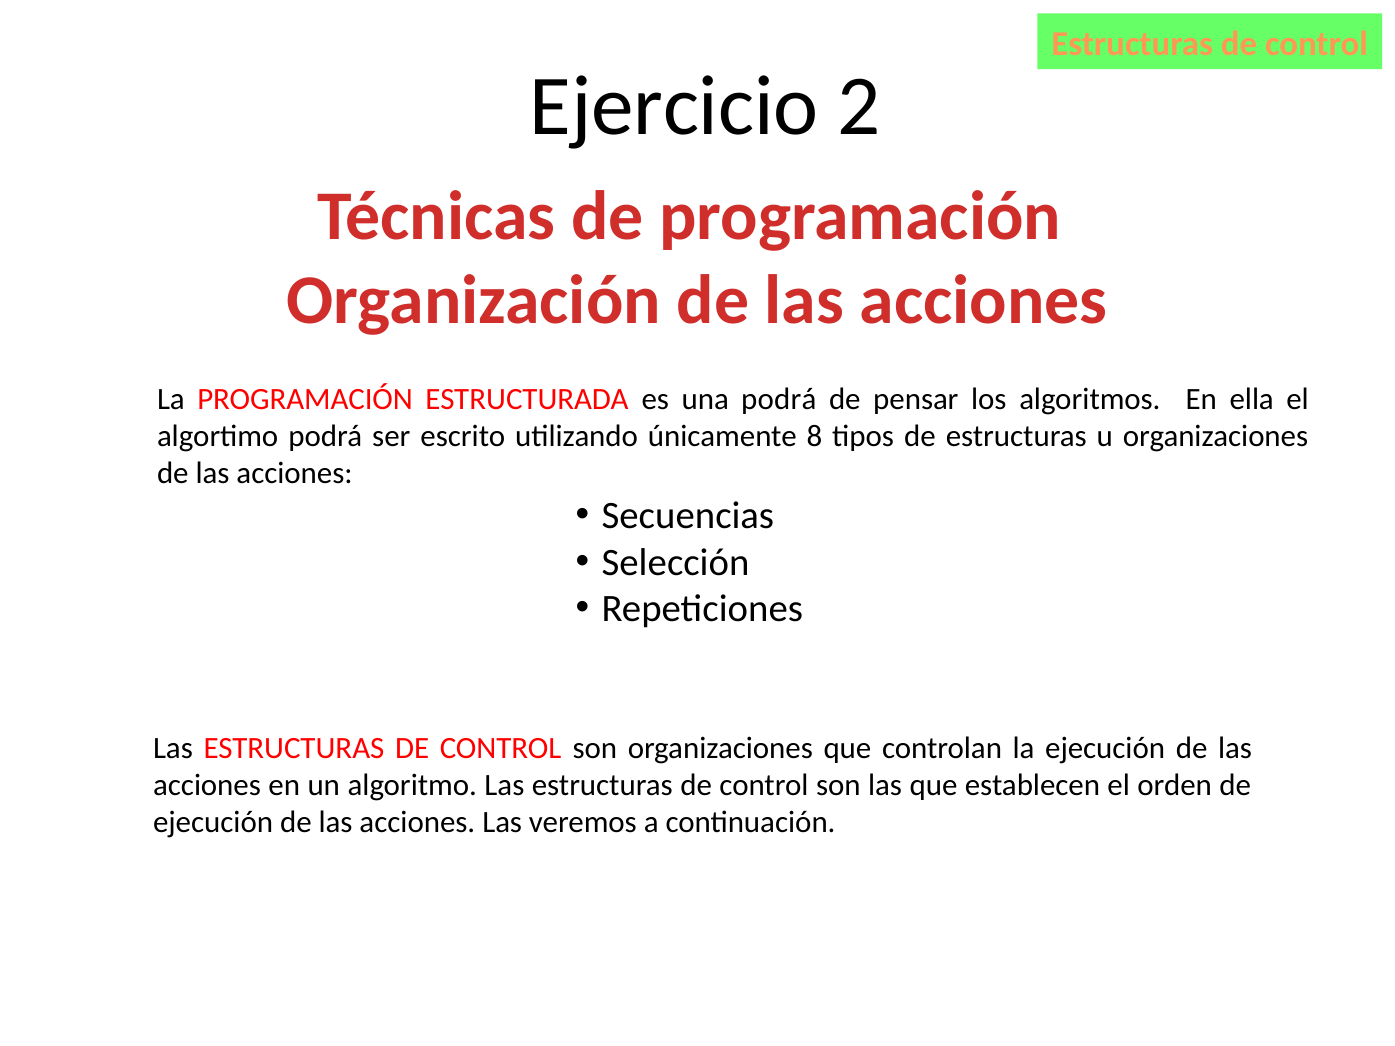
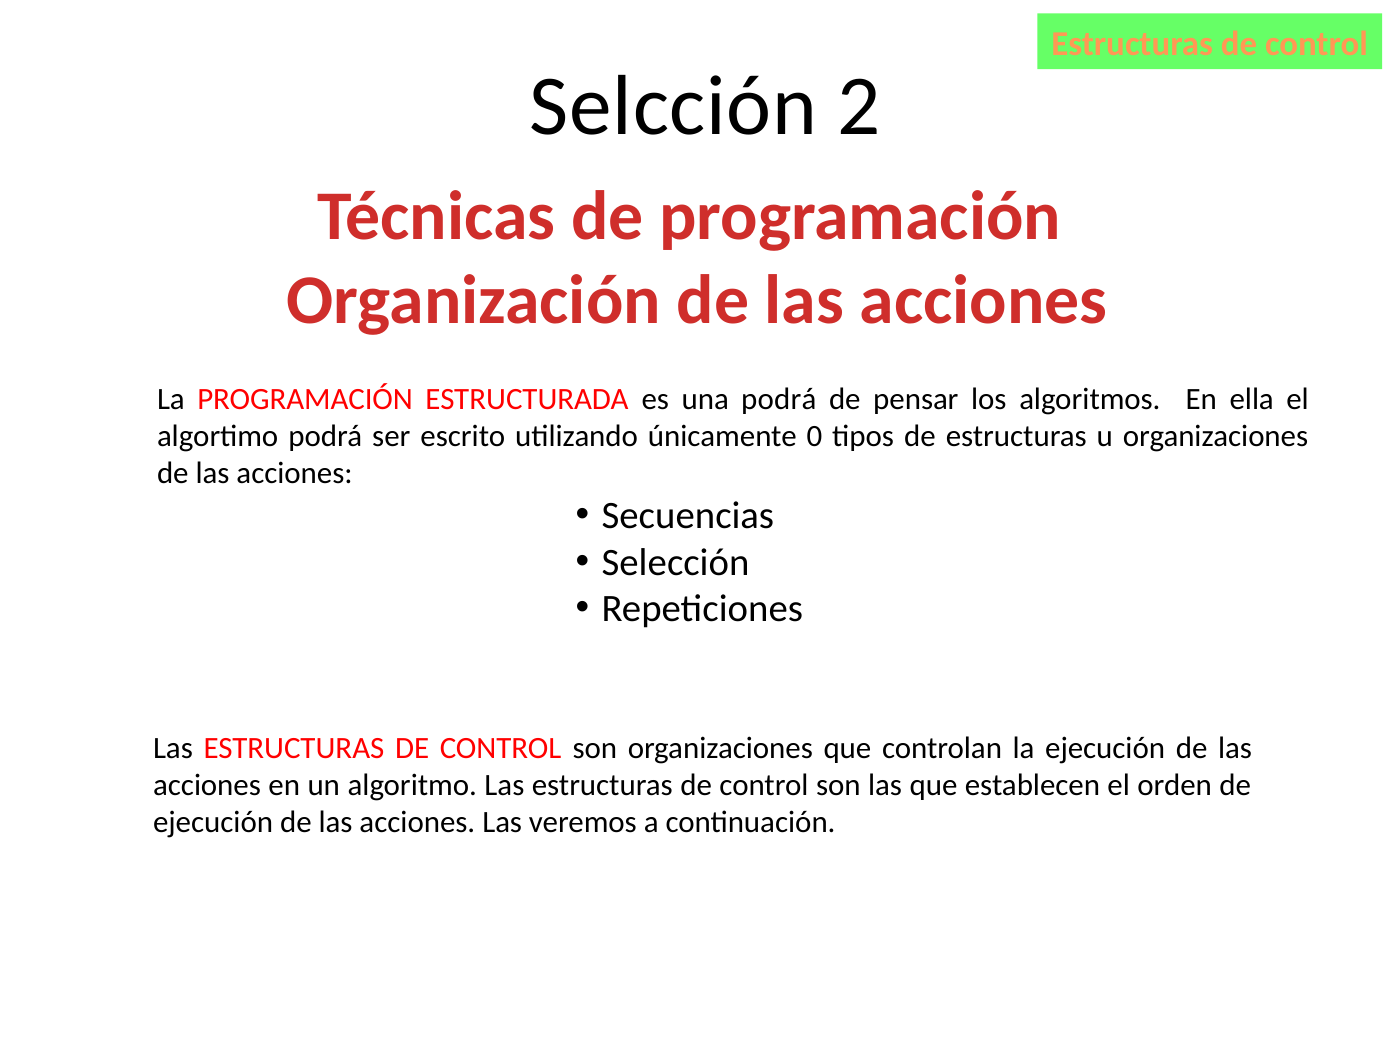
Ejercicio: Ejercicio -> Selcción (674, 106)
8: 8 -> 0 (814, 437)
